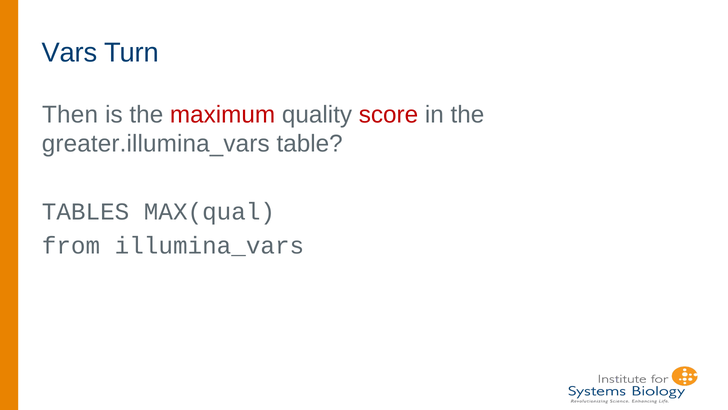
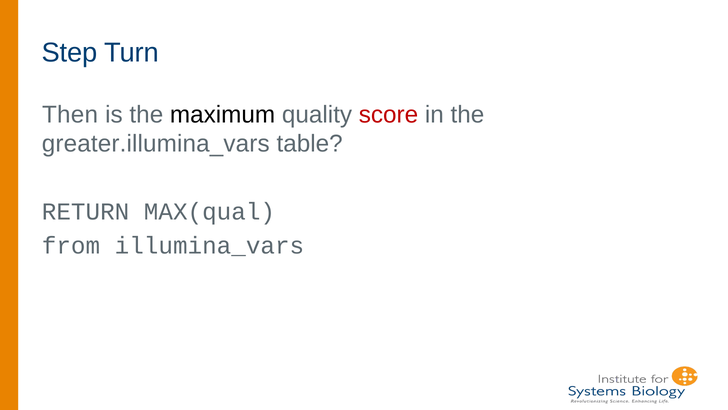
Vars: Vars -> Step (70, 52)
maximum colour: red -> black (223, 115)
TABLES: TABLES -> RETURN (86, 212)
